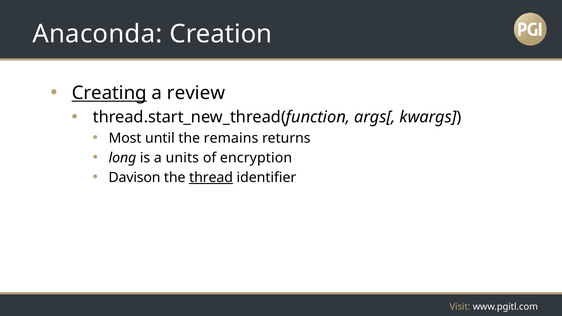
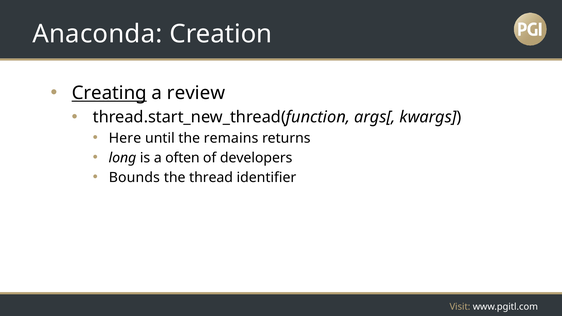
Most: Most -> Here (125, 138)
units: units -> often (182, 158)
encryption: encryption -> developers (256, 158)
Davison: Davison -> Bounds (134, 177)
thread underline: present -> none (211, 177)
